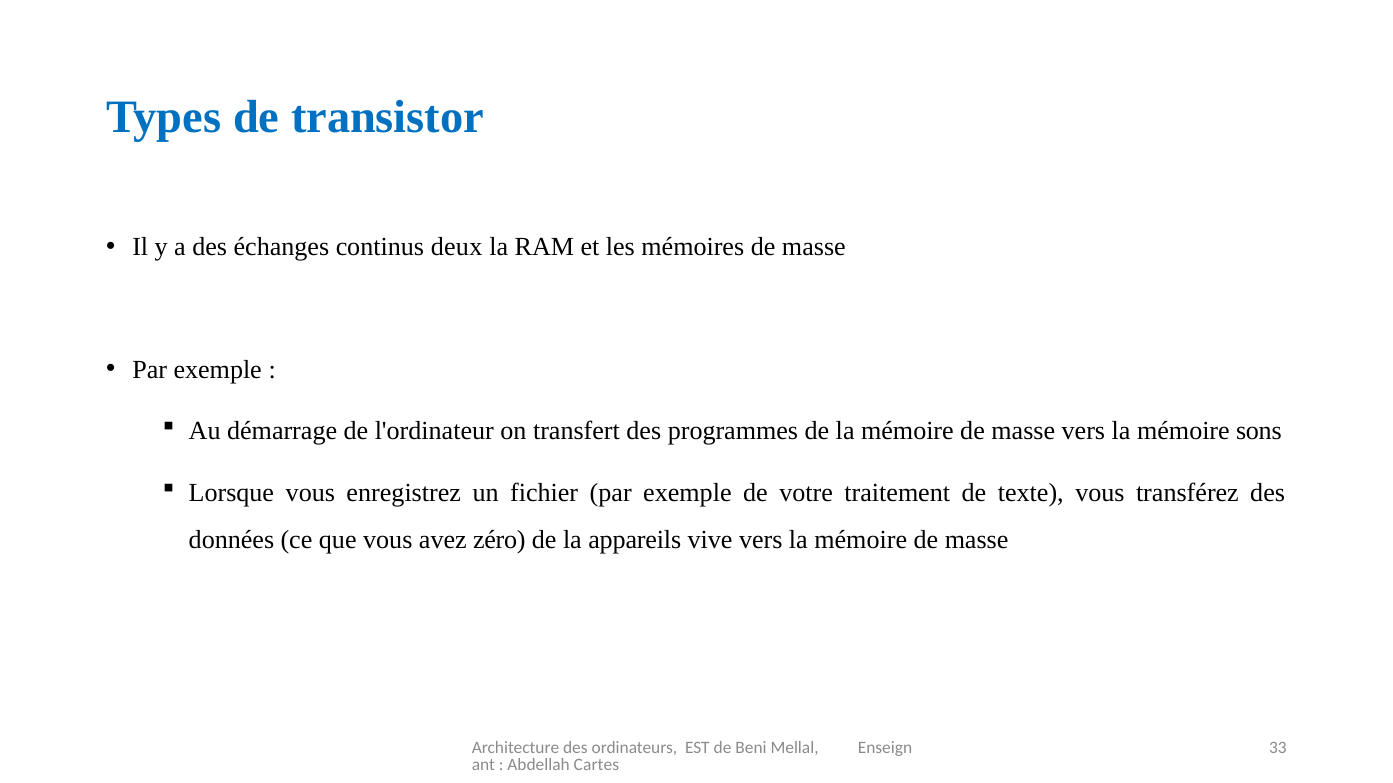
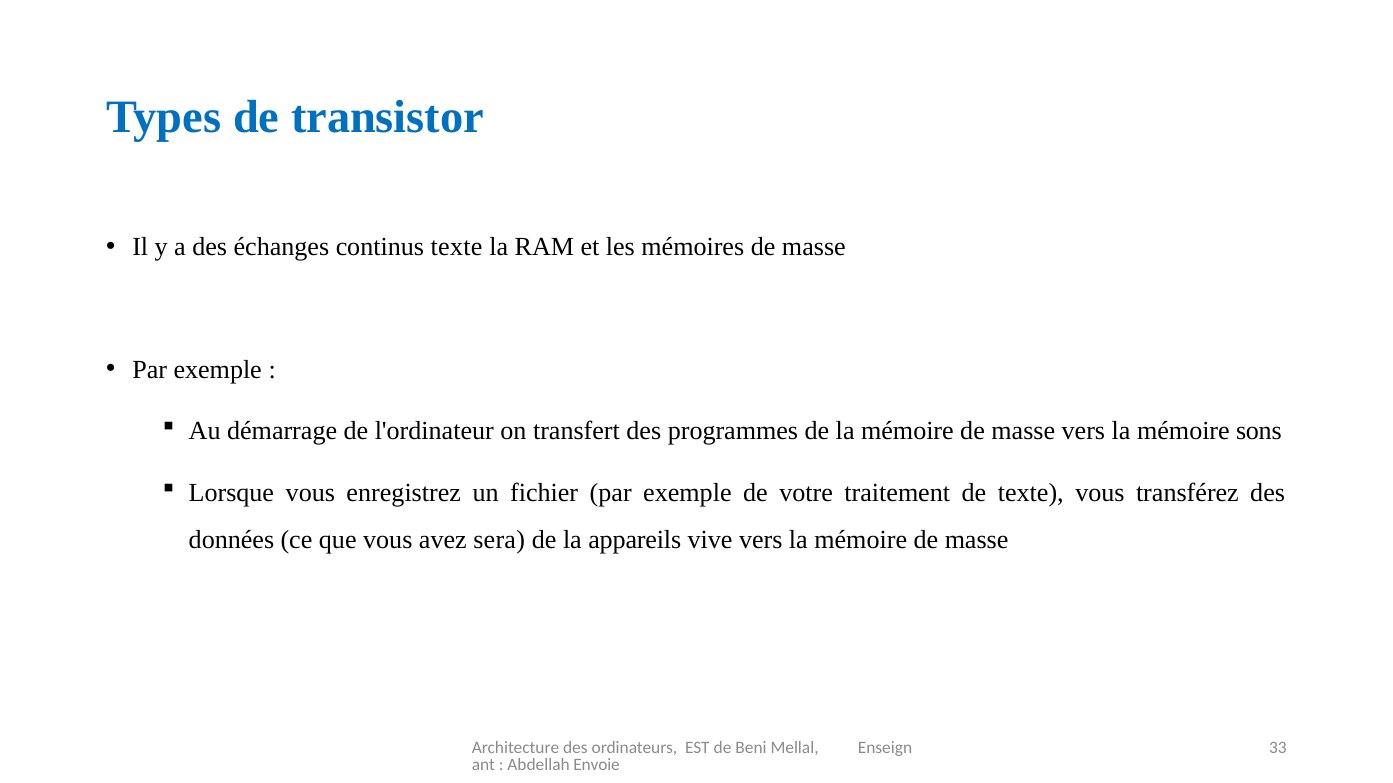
continus deux: deux -> texte (457, 247)
zéro: zéro -> sera (499, 540)
Cartes: Cartes -> Envoie (597, 766)
